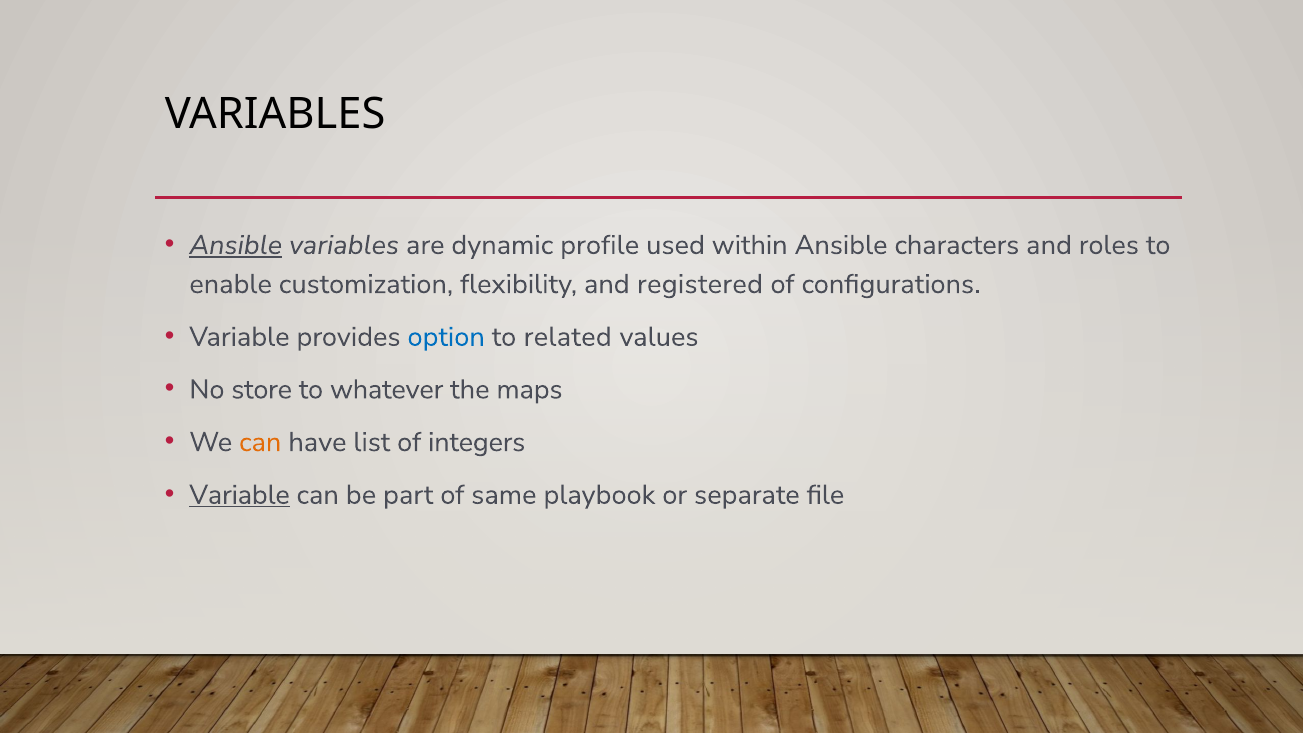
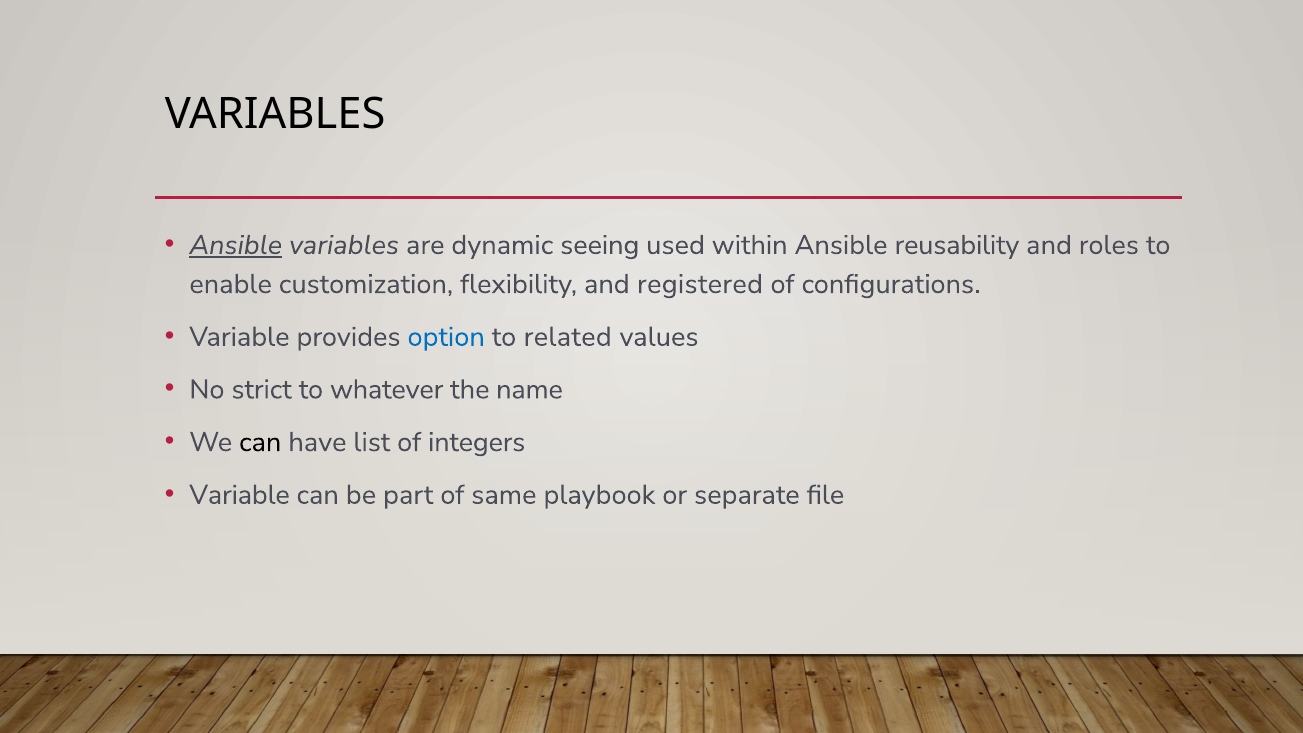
profile: profile -> seeing (600, 245)
characters: characters -> reusability (957, 245)
store: store -> strict (262, 389)
maps: maps -> name (530, 389)
can colour: orange -> black (260, 442)
Variable underline: present -> none (240, 495)
